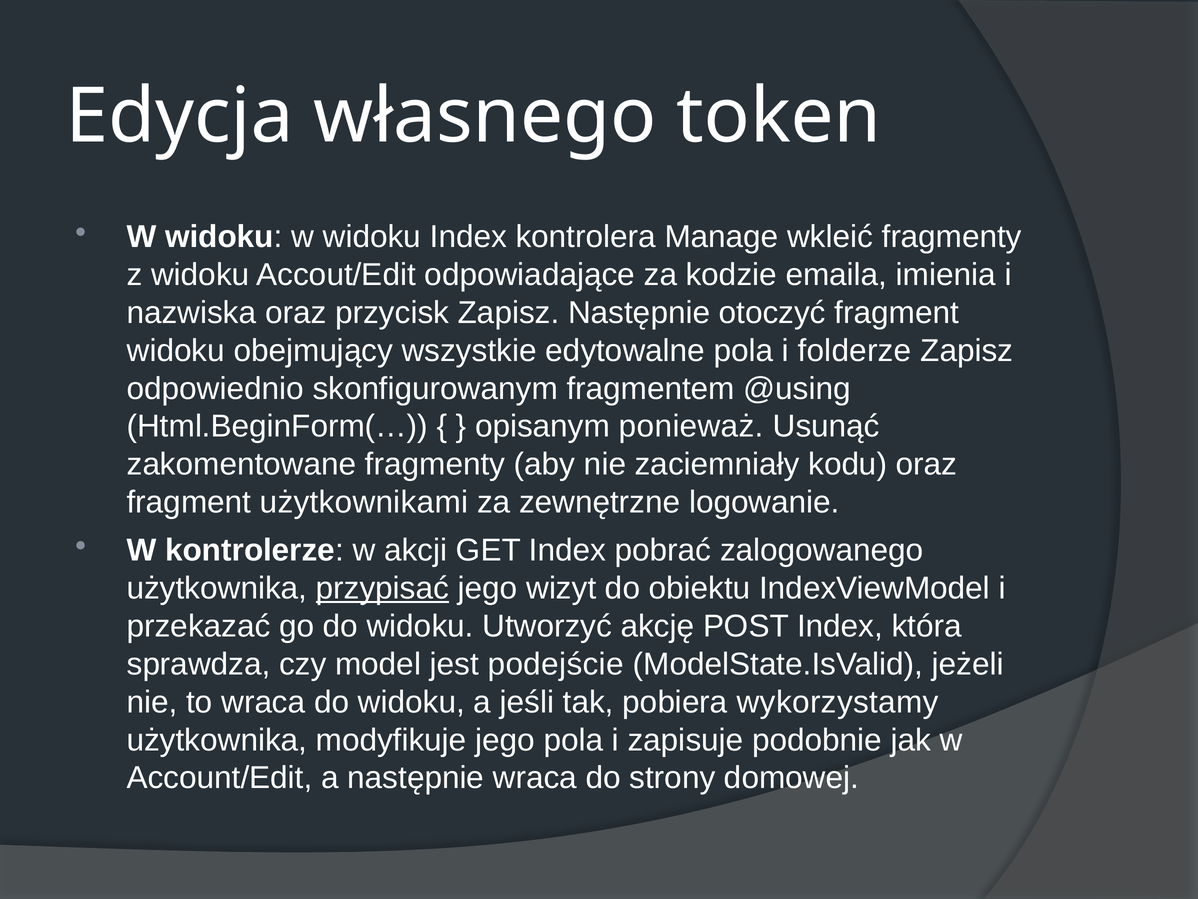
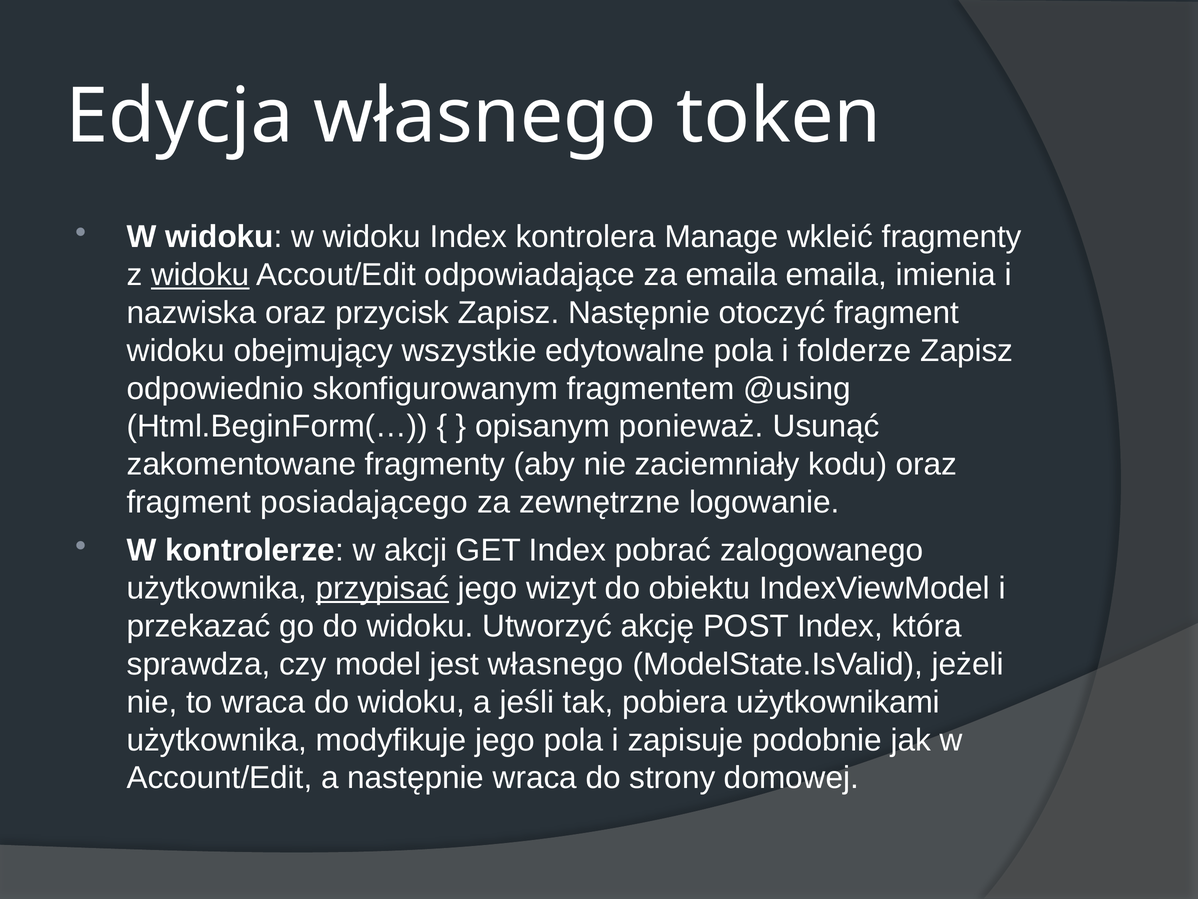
widoku underline: none -> present (200, 275)
za kodzie: kodzie -> emaila (731, 275)
użytkownikami: użytkownikami -> posiadającego (364, 502)
jest podejście: podejście -> własnego (556, 664)
wykorzystamy: wykorzystamy -> użytkownikami (838, 702)
